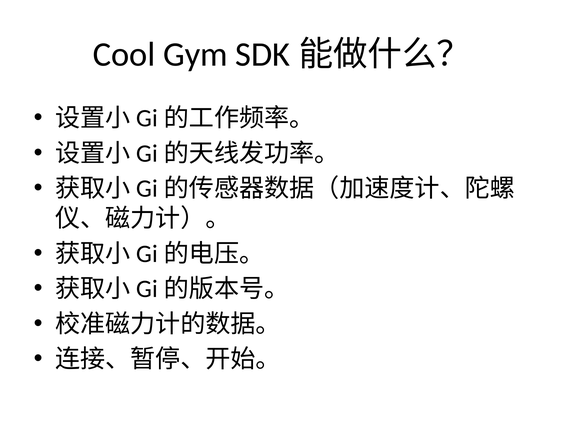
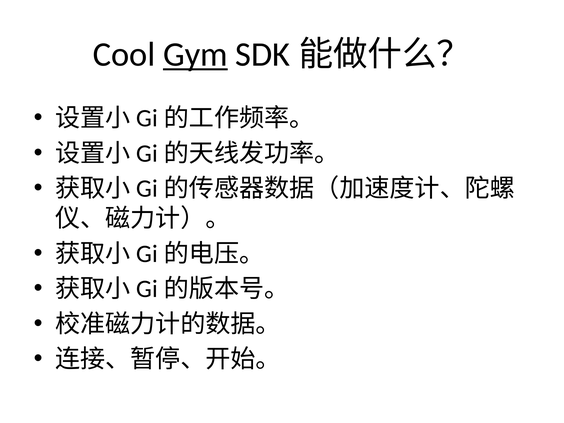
Gym underline: none -> present (195, 55)
